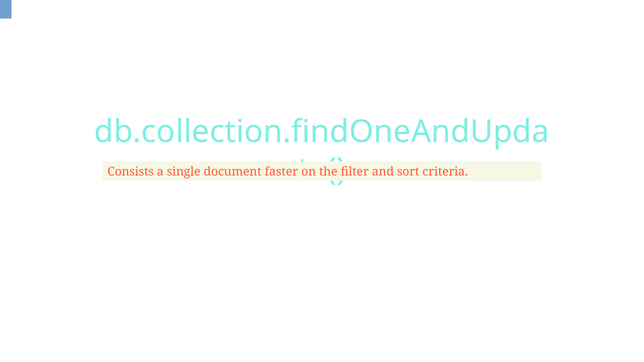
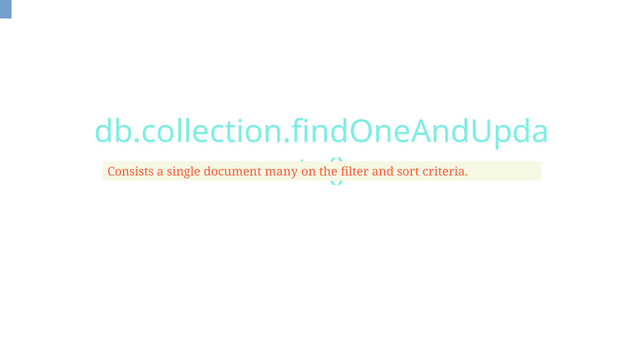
faster: faster -> many (281, 172)
